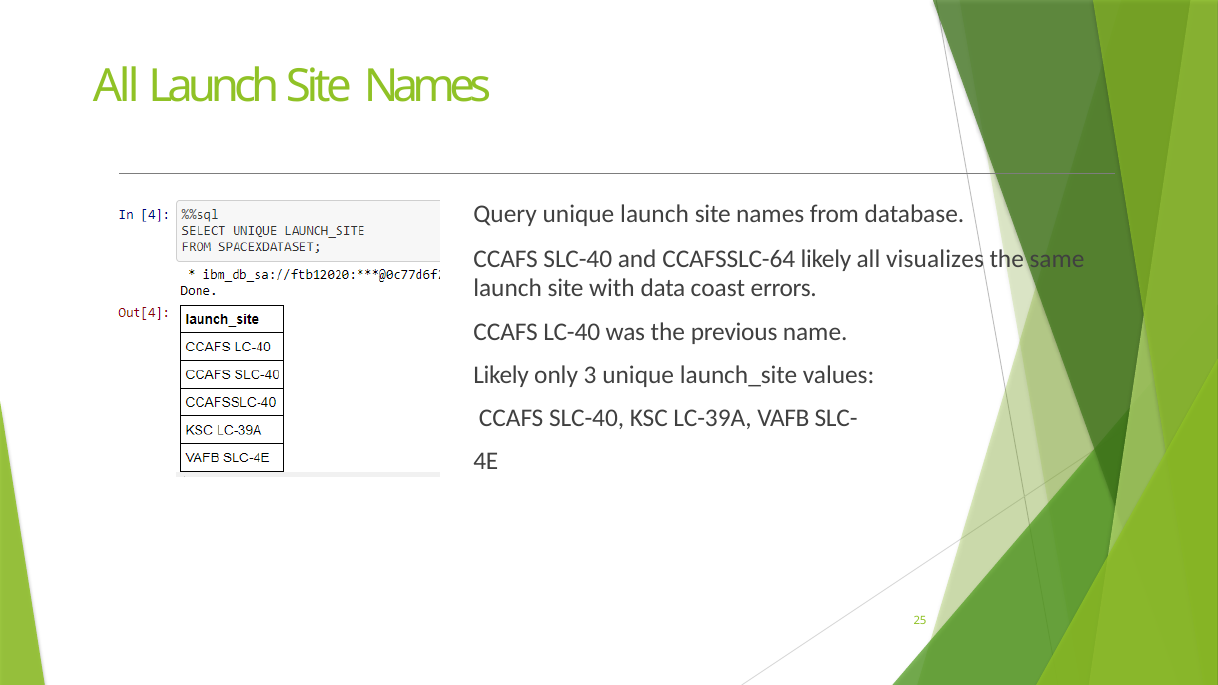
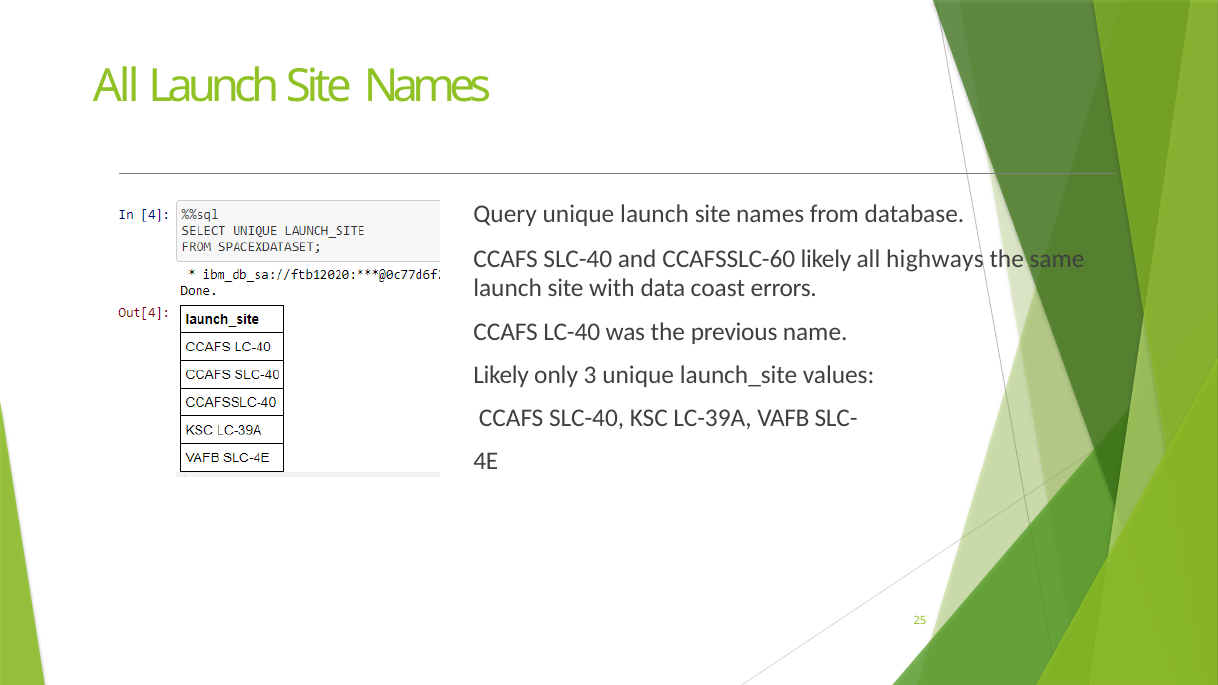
CCAFSSLC-64: CCAFSSLC-64 -> CCAFSSLC-60 (729, 259)
visualizes: visualizes -> highways (935, 259)
